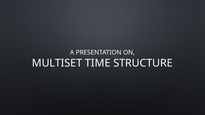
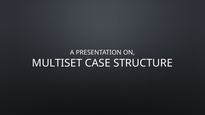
TIME: TIME -> CASE (98, 63)
